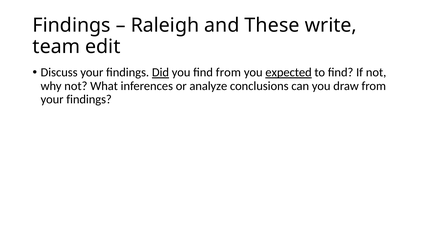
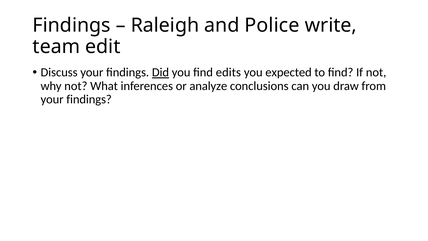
These: These -> Police (272, 25)
find from: from -> edits (228, 72)
expected underline: present -> none (289, 72)
